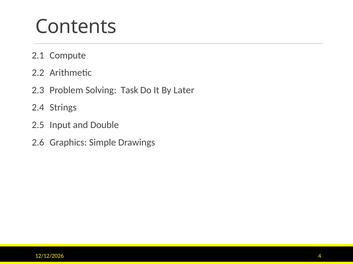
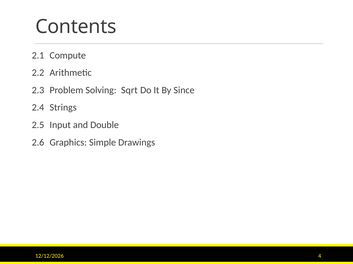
Task: Task -> Sqrt (129, 90)
Later: Later -> Since (184, 90)
